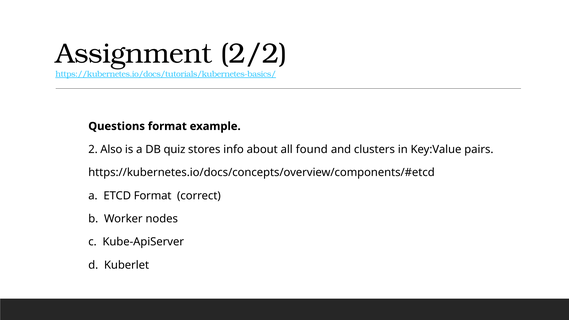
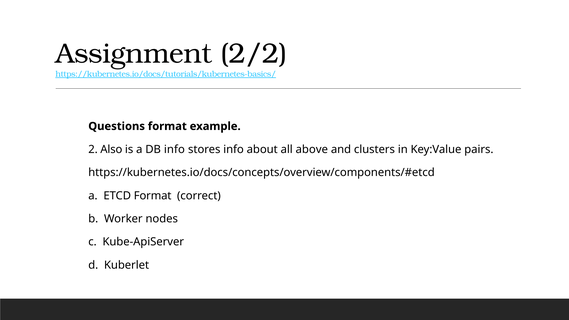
DB quiz: quiz -> info (174, 149)
found: found -> above (312, 149)
